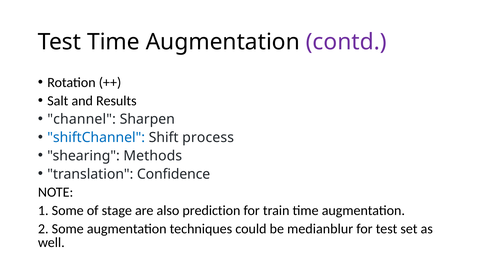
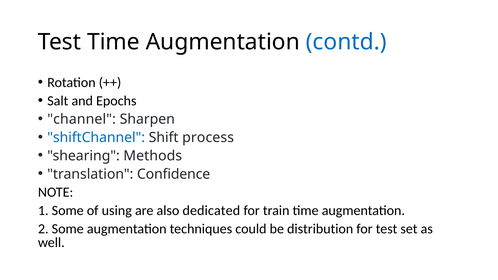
contd colour: purple -> blue (346, 42)
Results: Results -> Epochs (116, 101)
stage: stage -> using (117, 211)
prediction: prediction -> dedicated (211, 211)
medianblur: medianblur -> distribution (320, 229)
